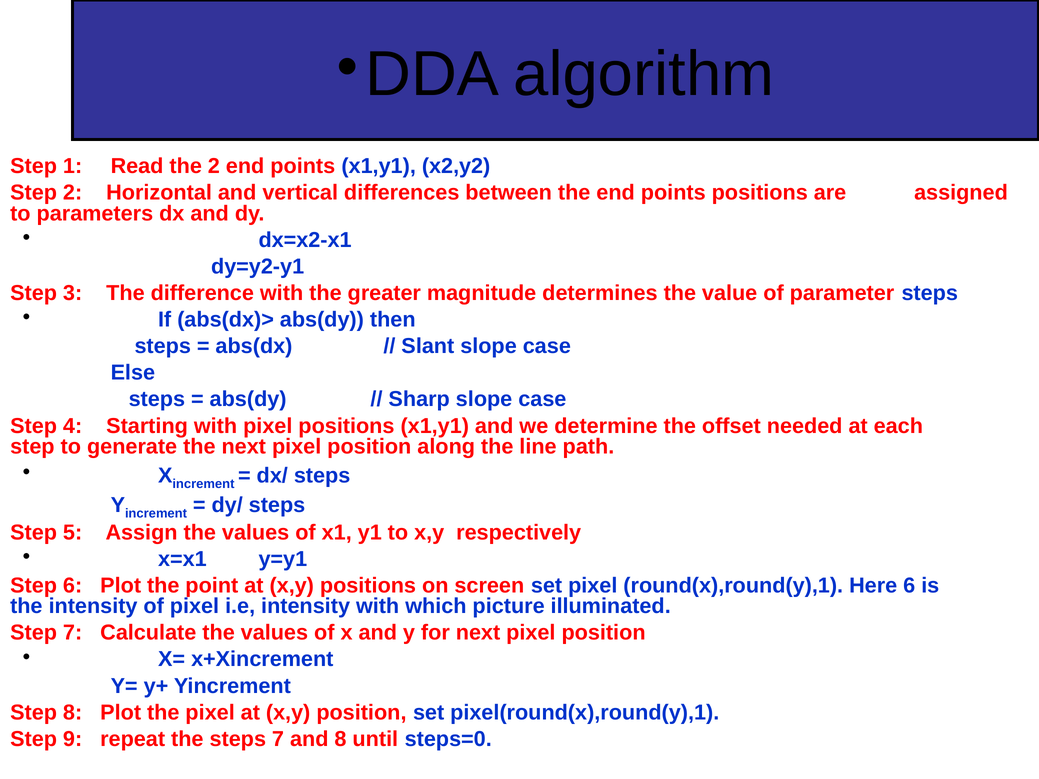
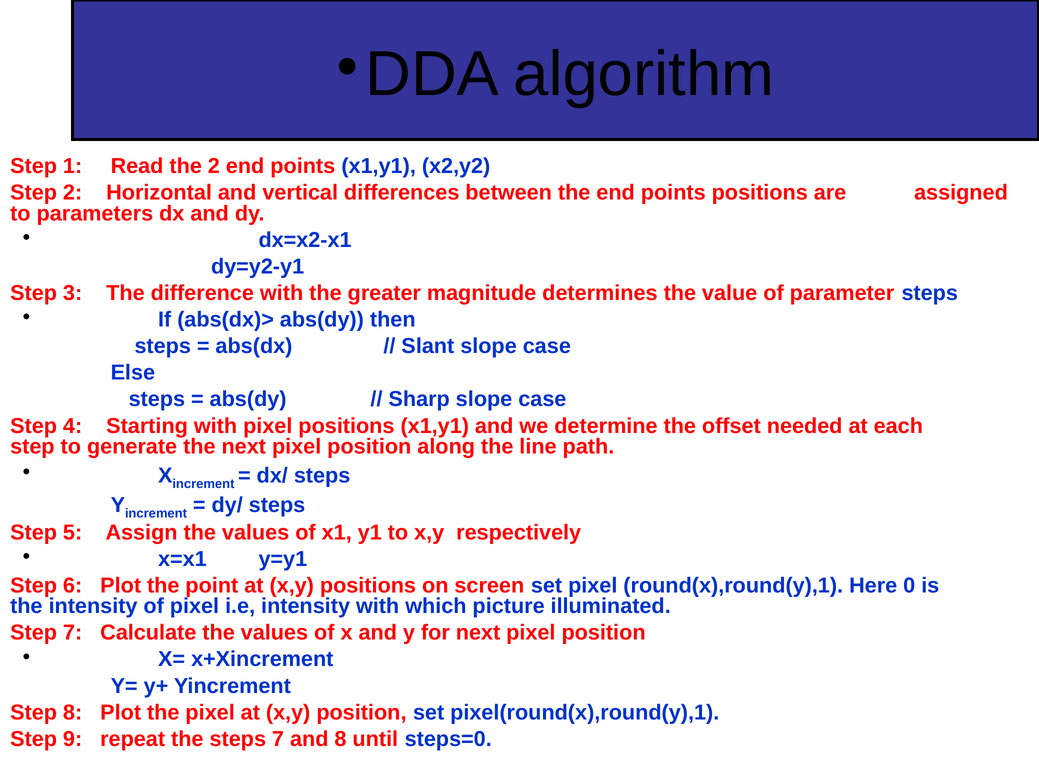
Here 6: 6 -> 0 (909, 586)
